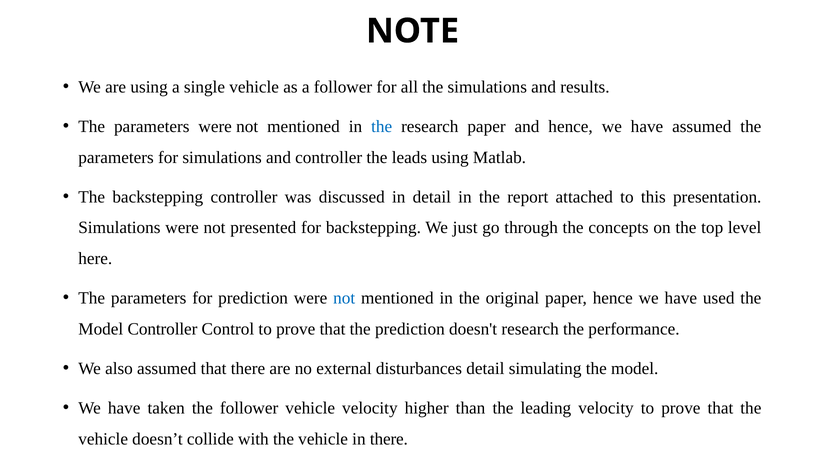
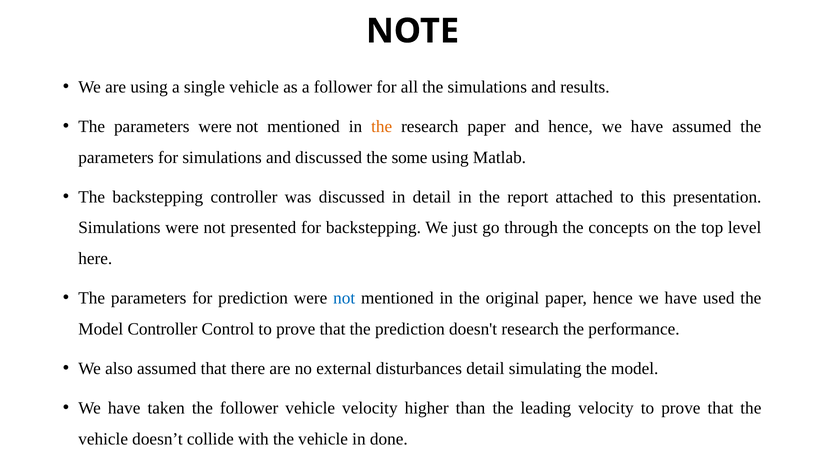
the colour: blue -> orange (382, 126)
and controller: controller -> discussed (329, 157)
leads: leads -> some (410, 157)
in there: there -> done (389, 439)
